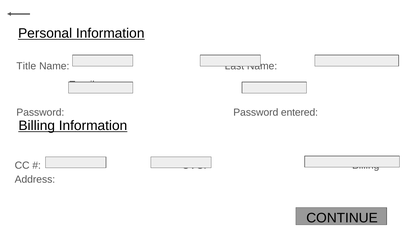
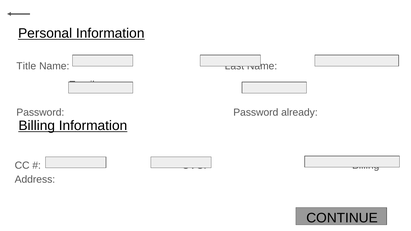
entered: entered -> already (299, 112)
